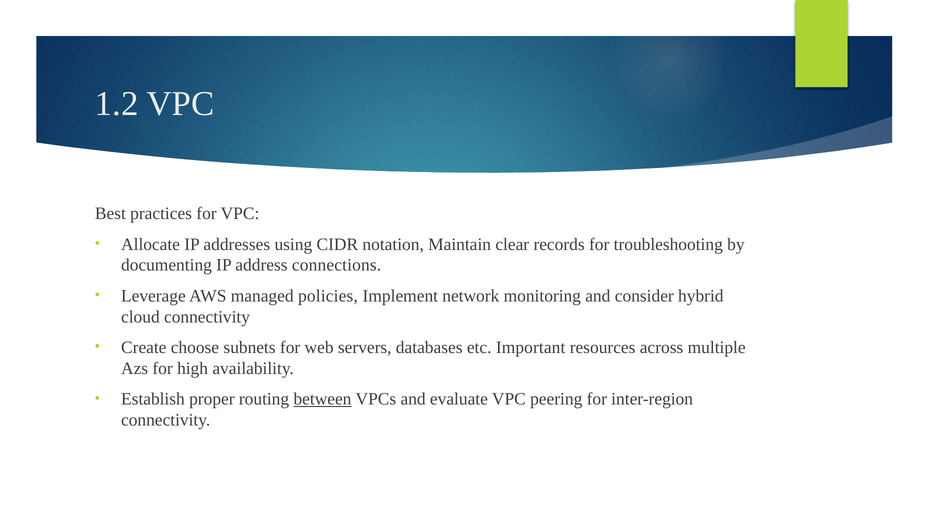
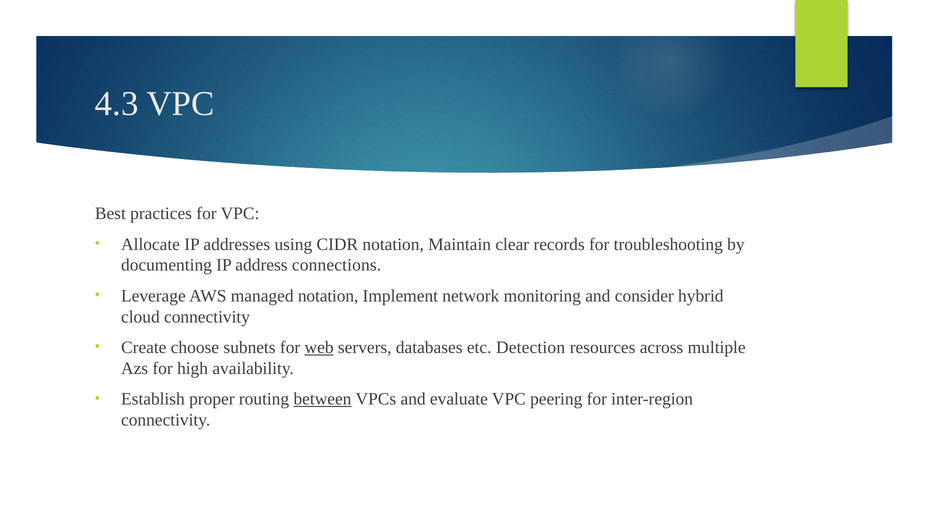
1.2: 1.2 -> 4.3 (117, 104)
managed policies: policies -> notation (328, 296)
web underline: none -> present (319, 347)
Important: Important -> Detection (531, 347)
